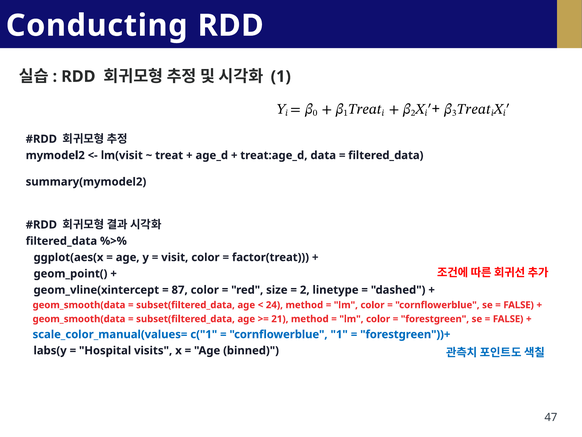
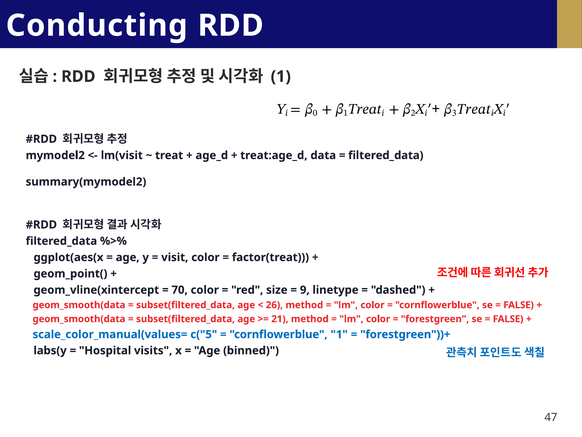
87: 87 -> 70 (180, 290)
2: 2 -> 9 (305, 290)
24: 24 -> 26 (274, 305)
c("1: c("1 -> c("5 (204, 334)
